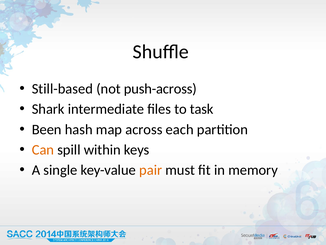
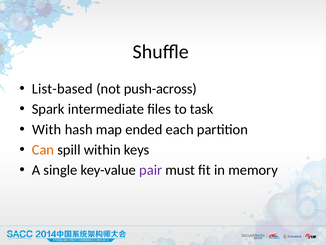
Still-based: Still-based -> List-based (62, 89)
Shark: Shark -> Spark (48, 109)
Been: Been -> With (47, 129)
across: across -> ended (144, 129)
pair colour: orange -> purple (151, 170)
